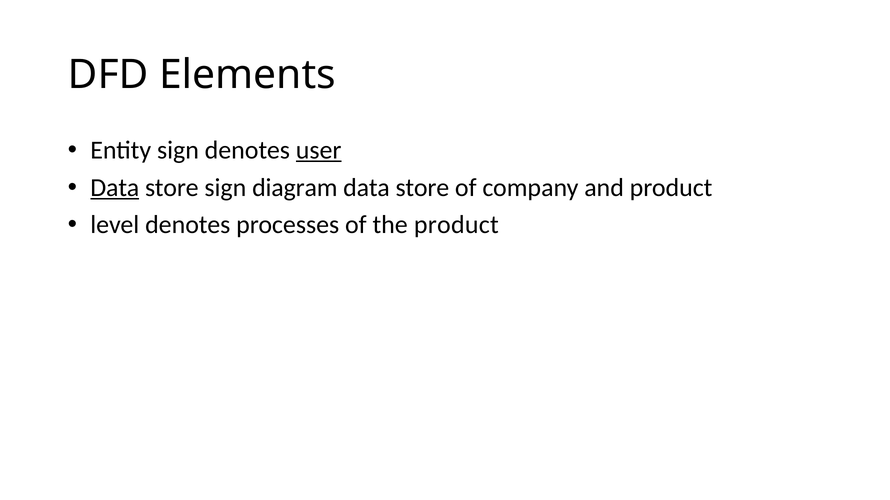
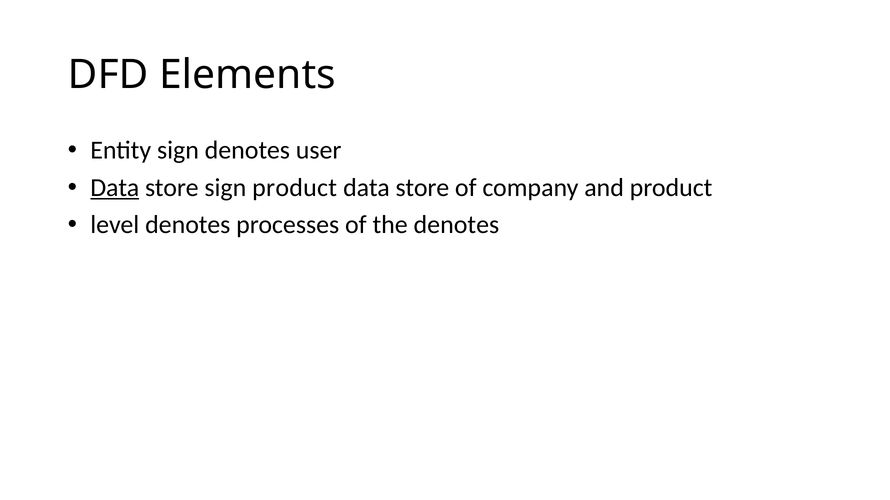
user underline: present -> none (319, 150)
sign diagram: diagram -> product (295, 188)
the product: product -> denotes (456, 225)
